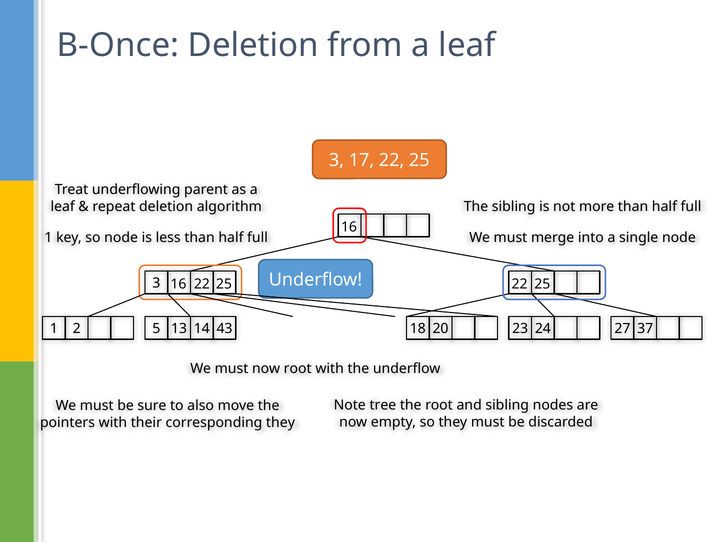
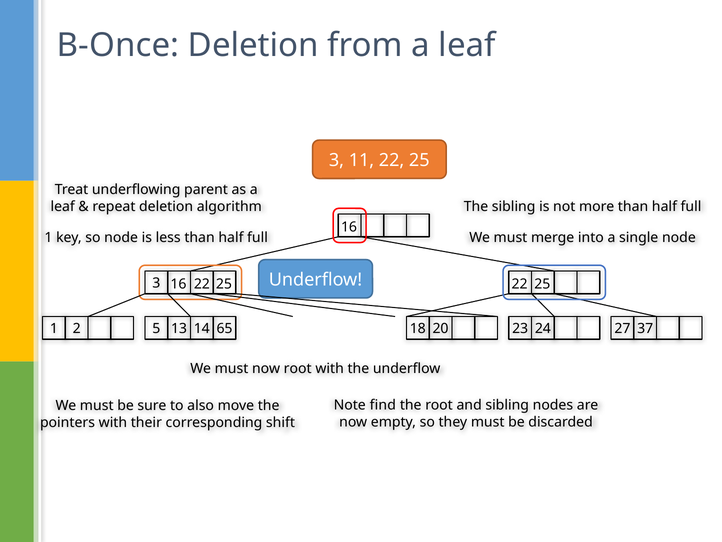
17: 17 -> 11 (361, 160)
43: 43 -> 65 (225, 329)
tree: tree -> find (383, 405)
corresponding they: they -> shift (280, 422)
